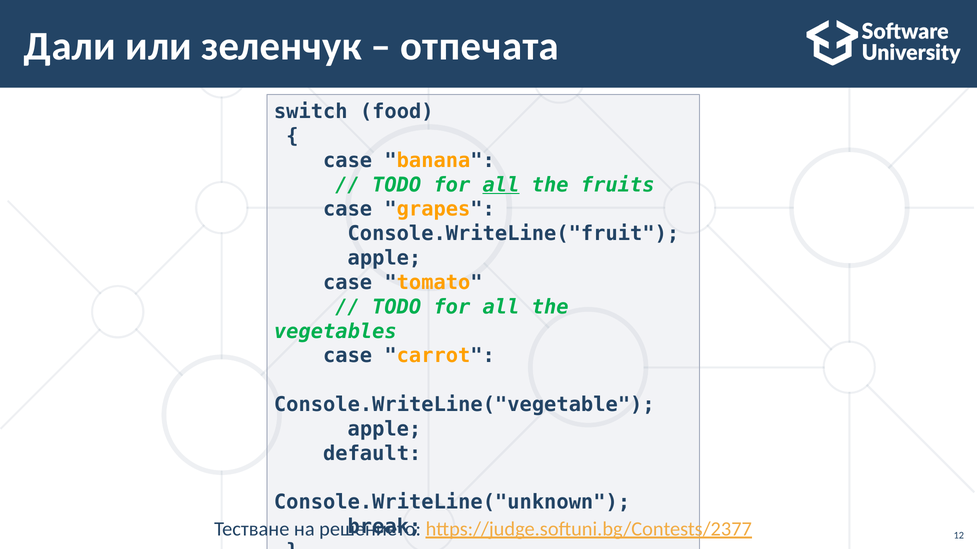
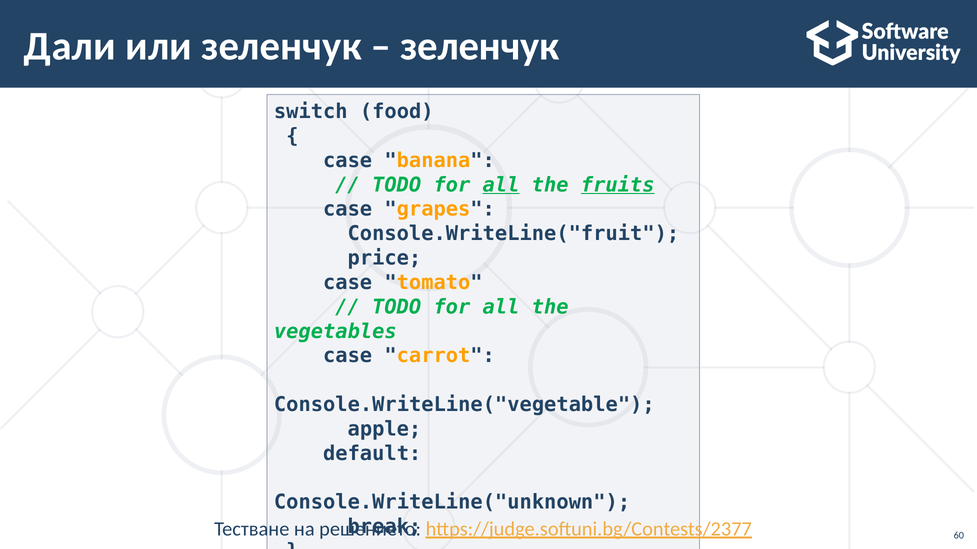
отпечата: отпечата -> зеленчук (480, 46)
fruits underline: none -> present (618, 185)
apple: apple -> price (384, 258)
12: 12 -> 60 (959, 536)
